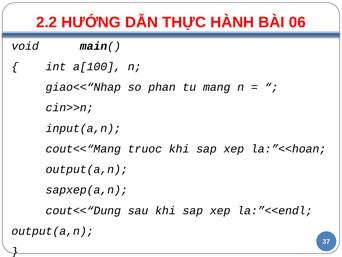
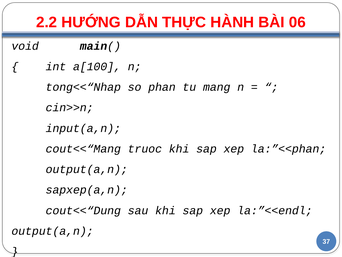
giao<<“Nhap: giao<<“Nhap -> tong<<“Nhap (83, 87)
la:”<<hoan: la:”<<hoan -> la:”<<phan (289, 149)
